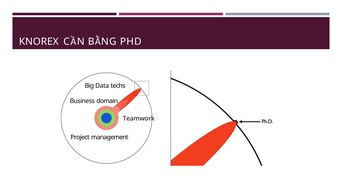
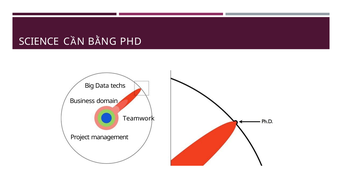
KNOREX: KNOREX -> SCIENCE (39, 42)
